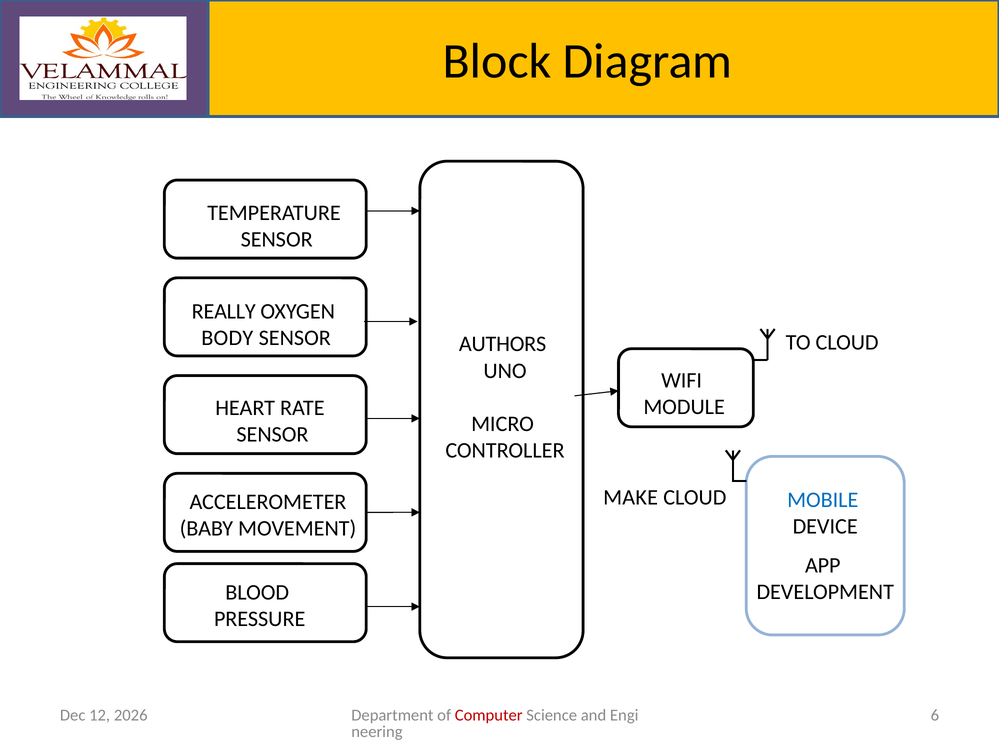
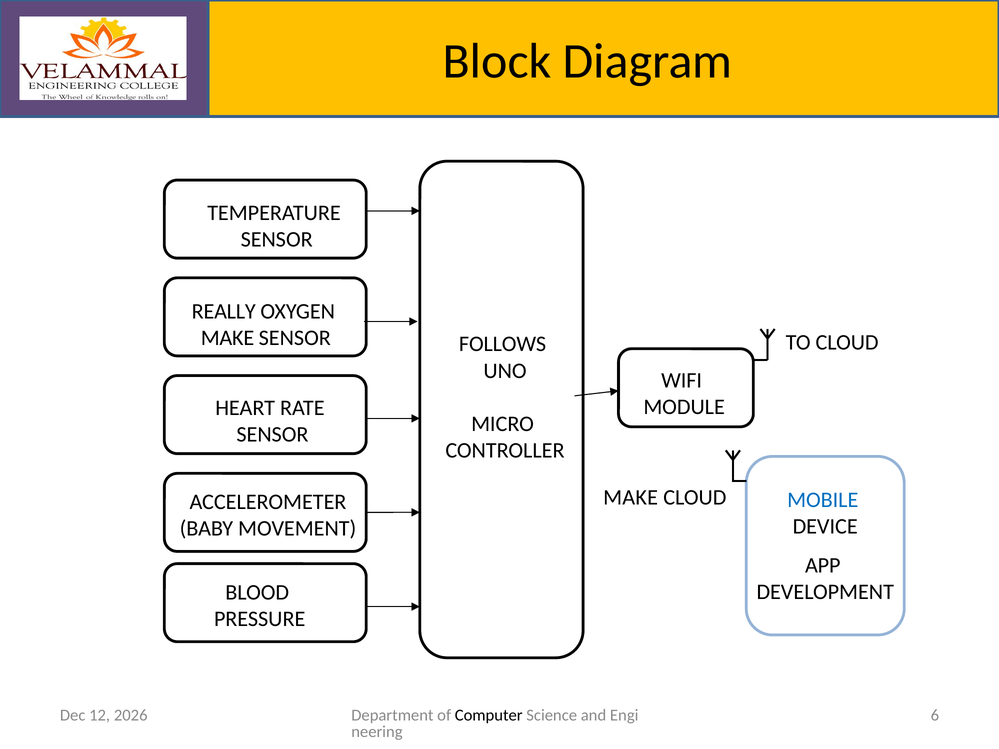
BODY: BODY -> MAKE (227, 338)
AUTHORS: AUTHORS -> FOLLOWS (503, 344)
Computer colour: red -> black (489, 715)
